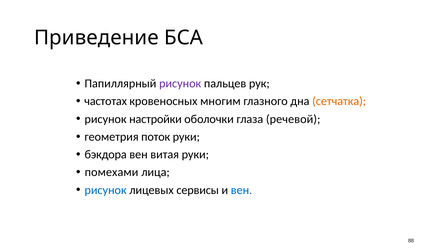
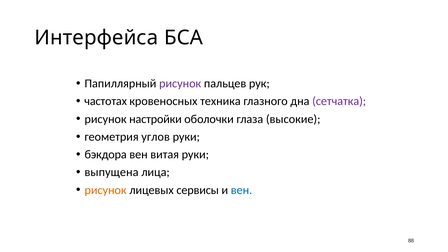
Приведение: Приведение -> Интерфейса (96, 38)
многим: многим -> техника (220, 101)
сетчатка colour: orange -> purple (339, 101)
речевой: речевой -> высокие (293, 119)
поток: поток -> углов (156, 137)
помехами: помехами -> выпущена (112, 172)
рисунок colour: blue -> orange (106, 190)
